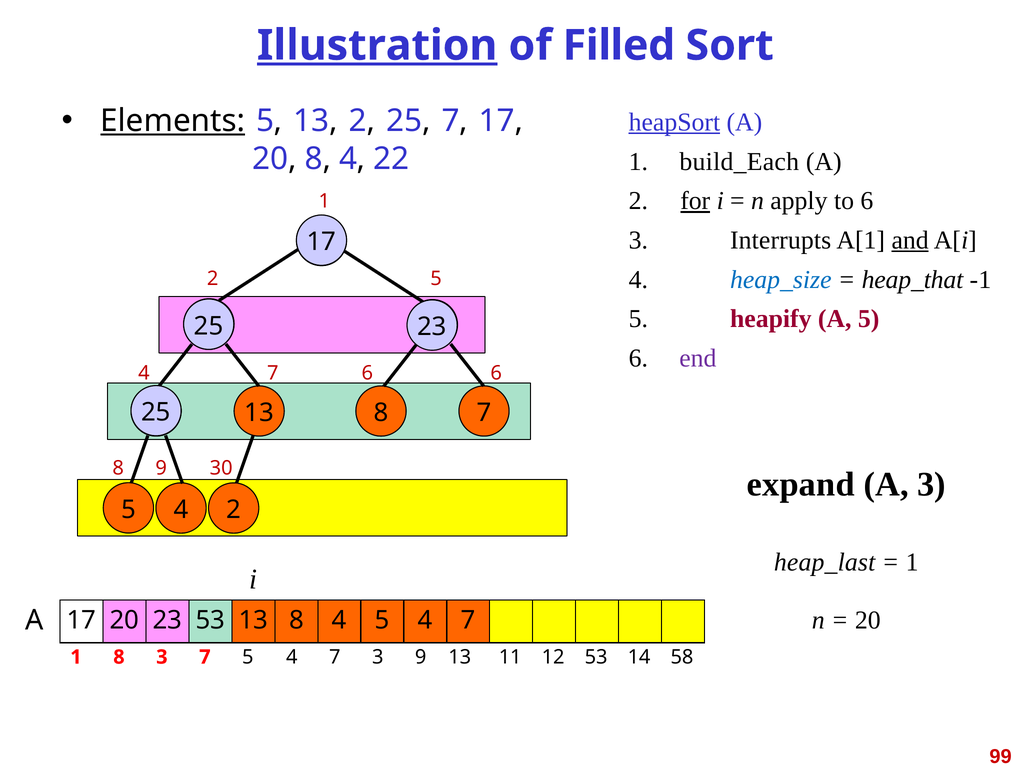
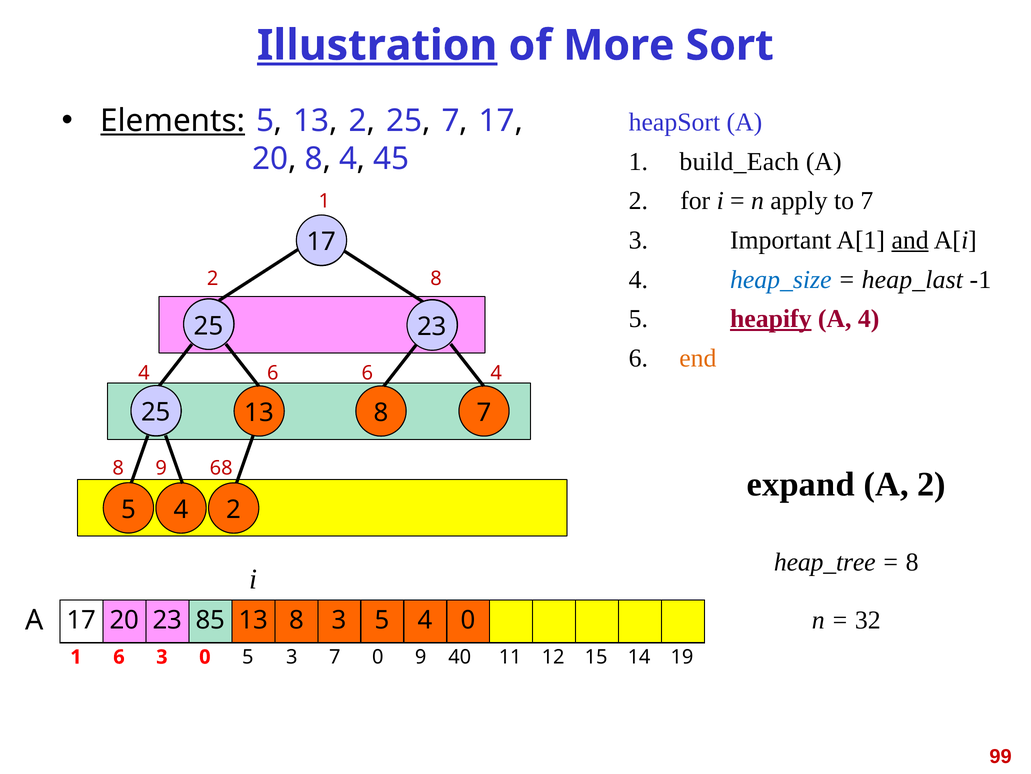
Filled: Filled -> More (619, 45)
heapSort underline: present -> none (674, 122)
22: 22 -> 45 (391, 159)
for underline: present -> none (695, 201)
to 6: 6 -> 7 (867, 201)
Interrupts: Interrupts -> Important (781, 240)
heap_that: heap_that -> heap_last (912, 279)
2 5: 5 -> 8 (436, 278)
heapify underline: none -> present (771, 319)
5: 5 -> 4 (869, 319)
end colour: purple -> orange (698, 358)
7: 7 -> 6 (273, 373)
6 6: 6 -> 4 (496, 373)
30: 30 -> 68 (221, 467)
3: 3 -> 2 (931, 484)
heap_last: heap_last -> heap_tree (825, 562)
1: 1 -> 8 (912, 562)
20: 20 -> 32 (868, 620)
53: 53 -> 85 (210, 620)
4: 4 -> 3 (339, 620)
7: 7 -> 0 (468, 620)
1 8: 8 -> 6 (119, 656)
3 7: 7 -> 0 (205, 656)
4: 4 -> 3 (292, 656)
7 3: 3 -> 0 (378, 656)
9 13: 13 -> 40 (460, 656)
12 53: 53 -> 15 (596, 656)
58: 58 -> 19 (682, 656)
